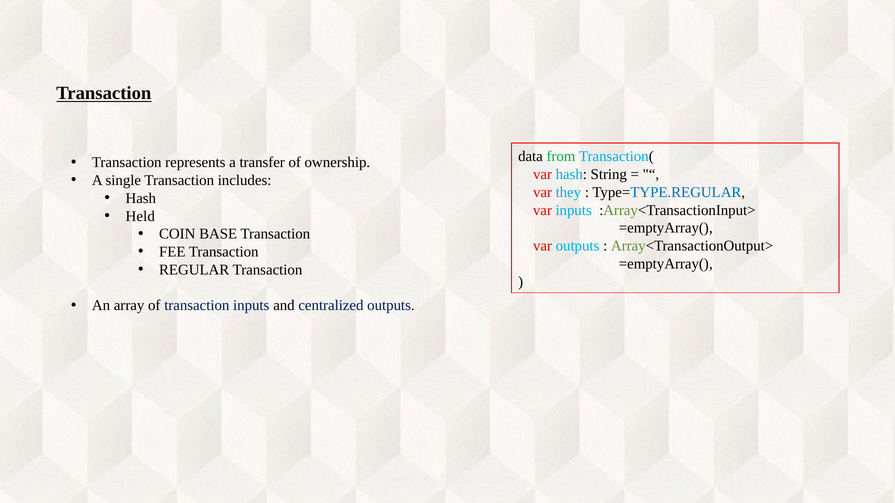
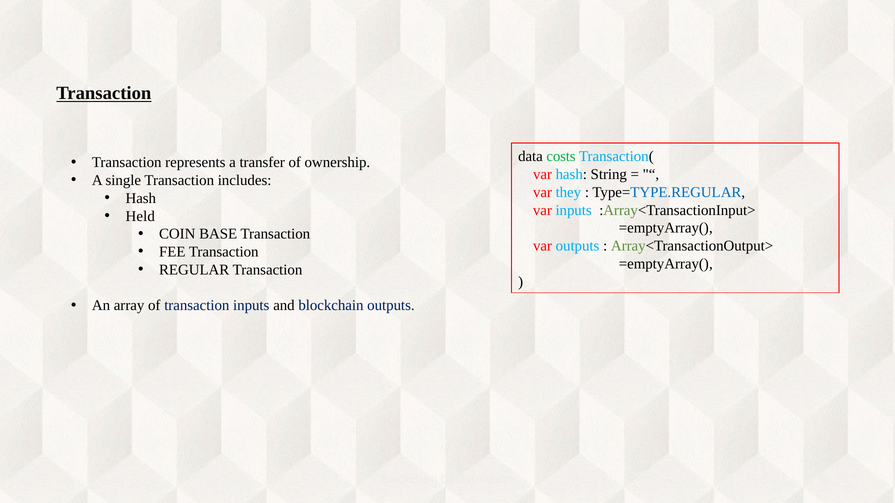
from: from -> costs (561, 157)
and centralized: centralized -> blockchain (331, 306)
